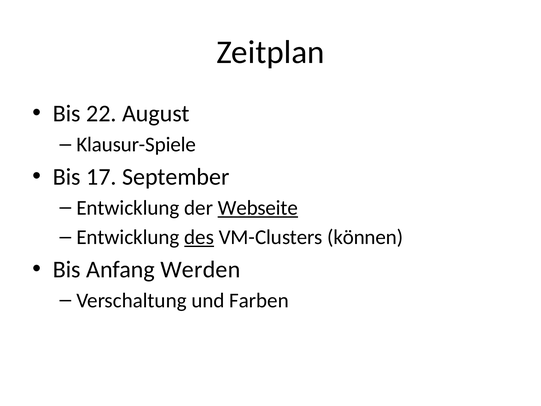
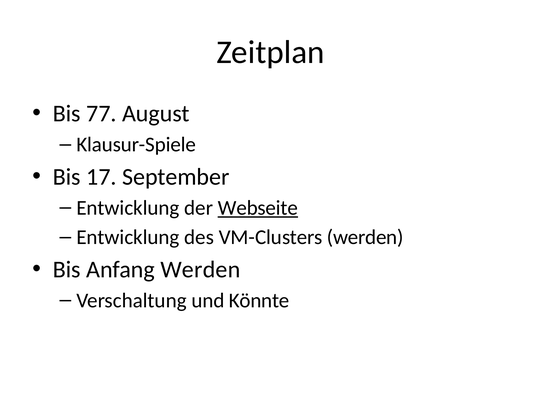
22: 22 -> 77 (101, 113)
des underline: present -> none (199, 237)
VM-Clusters können: können -> werden (365, 237)
Farben: Farben -> Könnte (259, 300)
